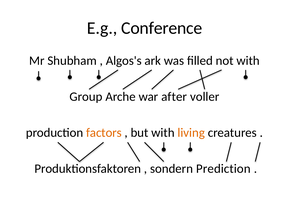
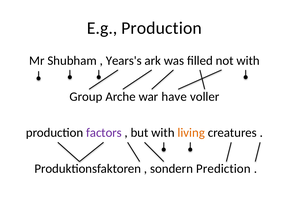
E.g Conference: Conference -> Production (162, 28)
Algos's: Algos's -> Years's (124, 61)
after: after -> have (174, 97)
factors colour: orange -> purple (104, 133)
